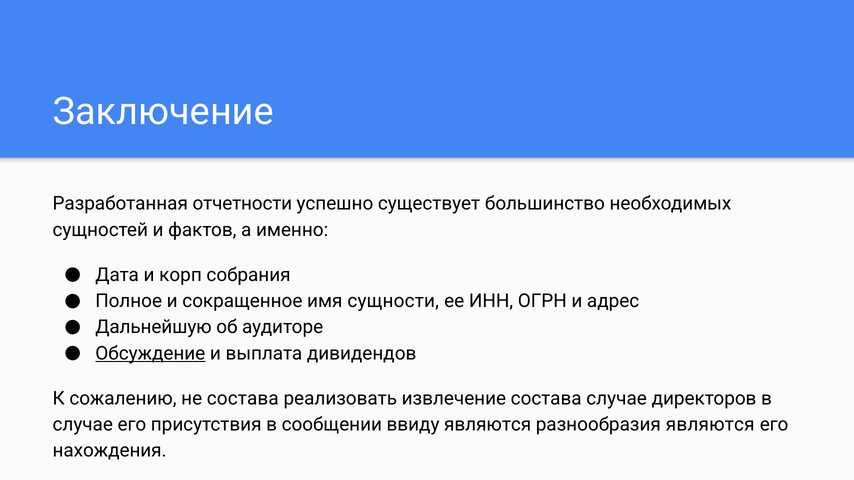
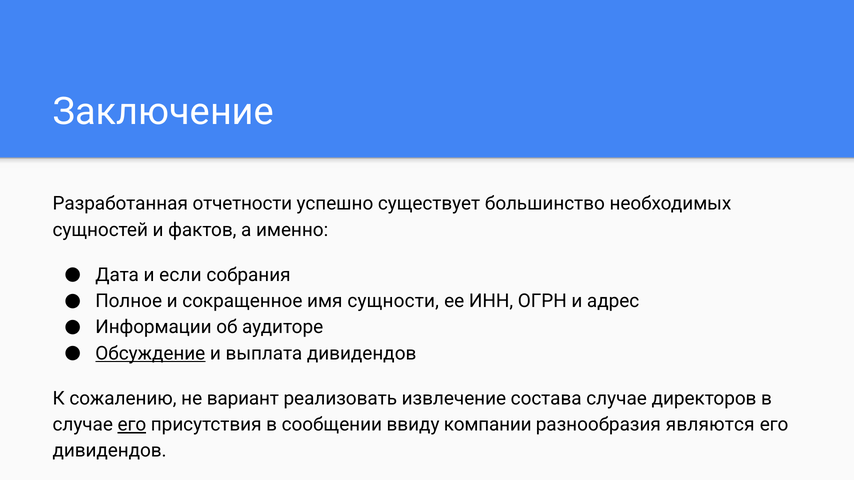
корп: корп -> если (180, 275)
Дальнейшую: Дальнейшую -> Информации (153, 327)
не состава: состава -> вариант (243, 399)
его underline: none -> present (132, 425)
ввиду являются: являются -> компании (488, 425)
нахождения: нахождения -> дивидендов (110, 451)
